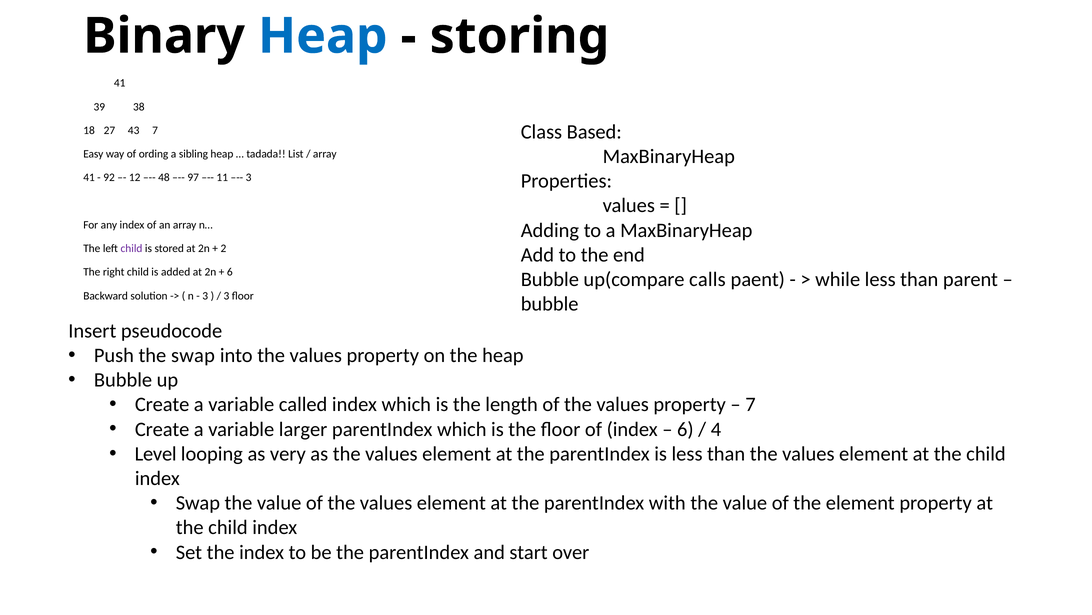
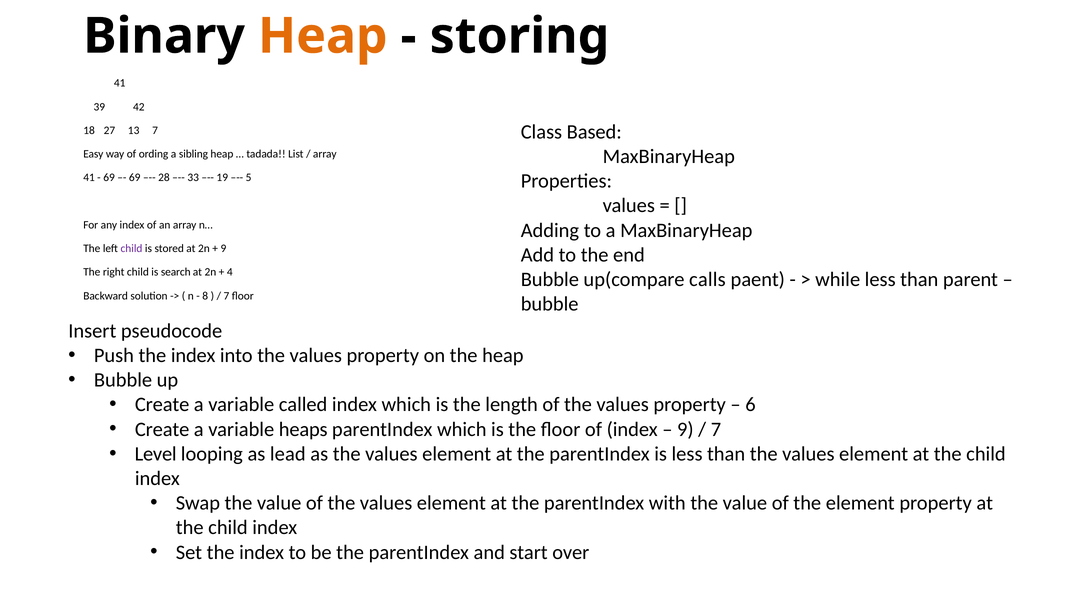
Heap colour: blue -> orange (323, 36)
38: 38 -> 42 (139, 107)
43: 43 -> 13 (134, 130)
92: 92 -> 69 (109, 177)
12: 12 -> 69 (135, 177)
48: 48 -> 28 (164, 177)
97: 97 -> 33 (193, 177)
11: 11 -> 19 (222, 177)
3: 3 -> 5 (249, 177)
2: 2 -> 9 (223, 248)
added: added -> search (176, 272)
6: 6 -> 4 (230, 272)
3: 3 -> 8 (205, 295)
3: 3 -> 7 (226, 295)
Push the swap: swap -> index (193, 355)
7: 7 -> 6 (751, 404)
larger: larger -> heaps (303, 429)
6: 6 -> 9 (685, 429)
4: 4 -> 7 (716, 429)
very: very -> lead (288, 453)
